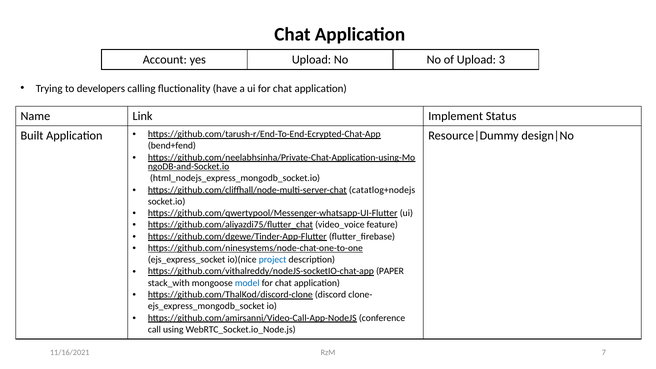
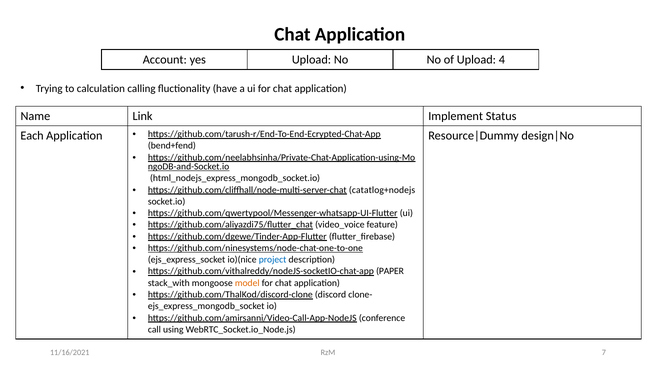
3: 3 -> 4 (502, 60)
developers: developers -> calculation (101, 88)
Built: Built -> Each (32, 136)
model colour: blue -> orange (247, 283)
